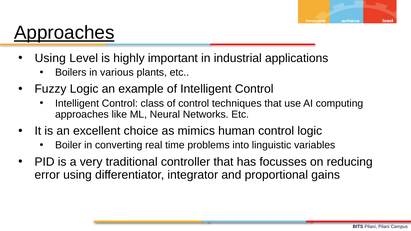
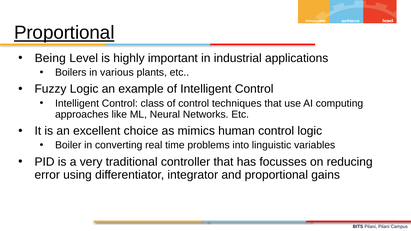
Approaches: Approaches -> Proportional (64, 33)
Using: Using -> Being (50, 58)
